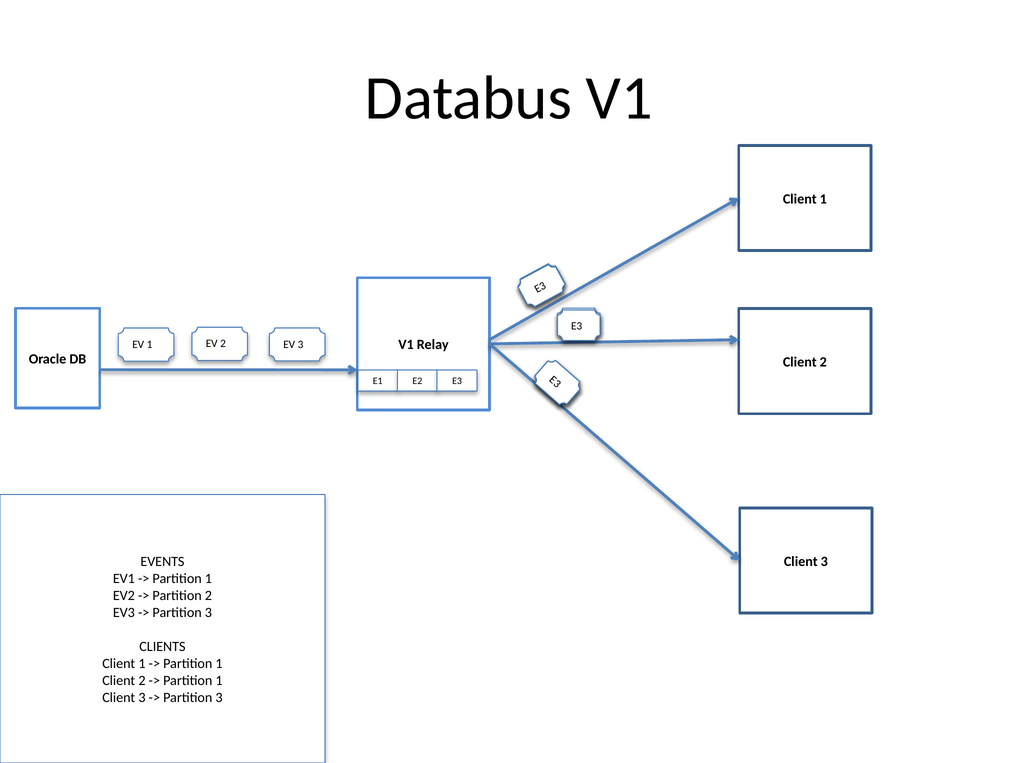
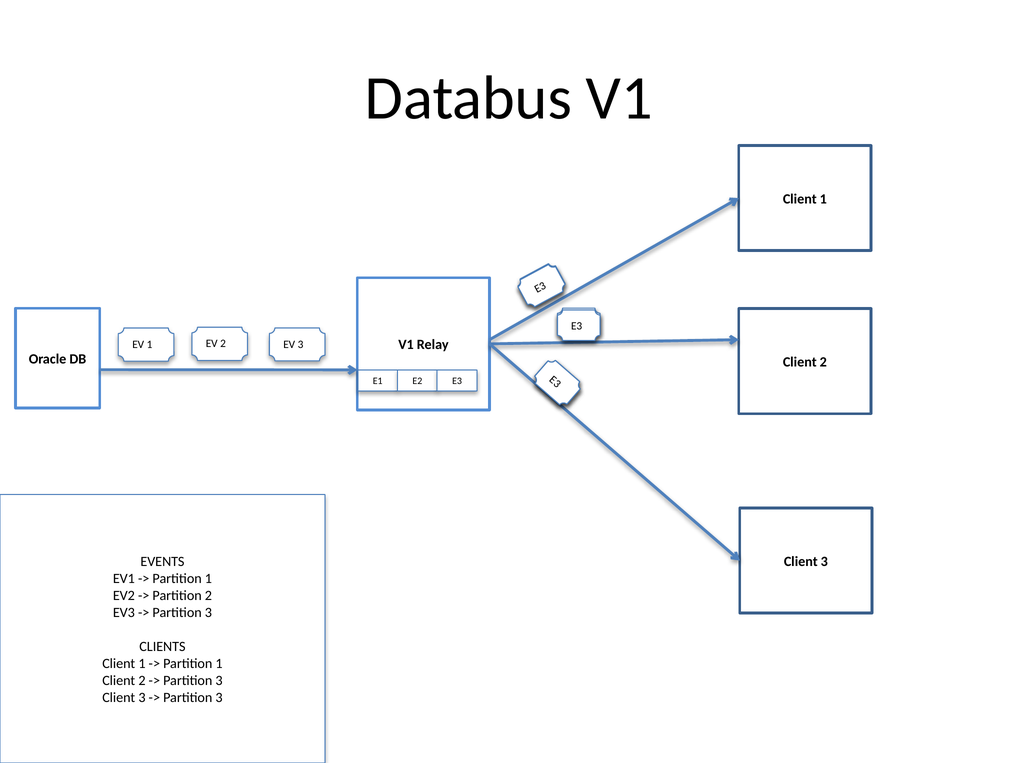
1: 1 -> 3 (219, 681)
